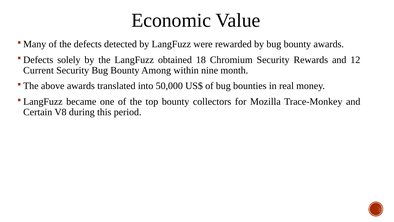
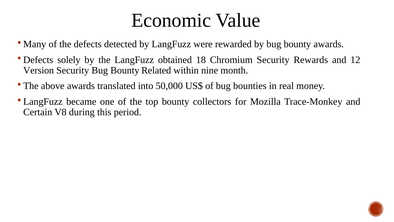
Current: Current -> Version (39, 70)
Among: Among -> Related (156, 70)
